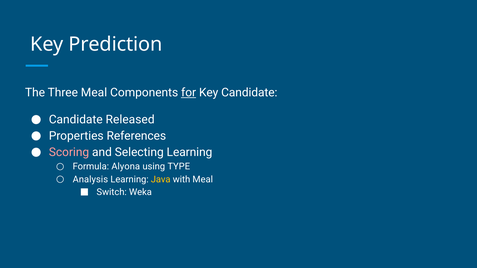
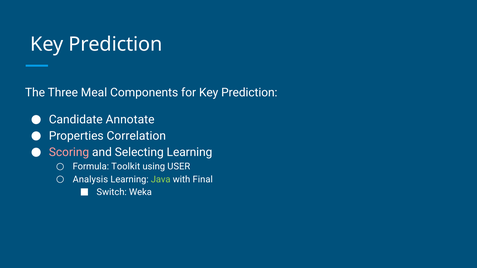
for underline: present -> none (189, 93)
Candidate: Candidate -> Prediction (249, 93)
Released: Released -> Annotate (130, 120)
References: References -> Correlation (136, 136)
Alyona: Alyona -> Toolkit (126, 167)
TYPE: TYPE -> USER (179, 167)
Java colour: yellow -> light green (161, 180)
with Meal: Meal -> Final (203, 180)
